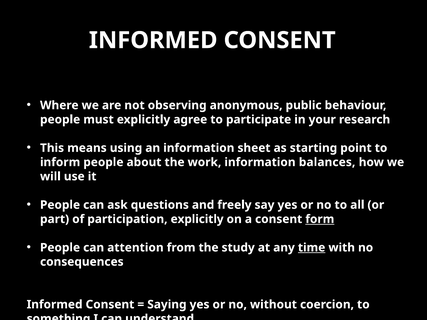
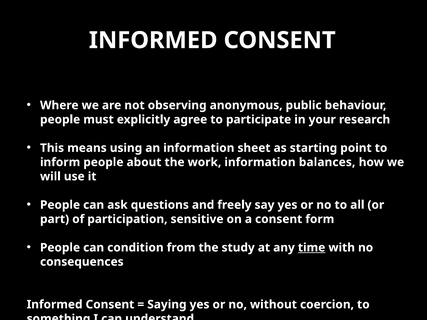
participation explicitly: explicitly -> sensitive (197, 219)
form underline: present -> none (320, 219)
attention: attention -> condition (135, 248)
